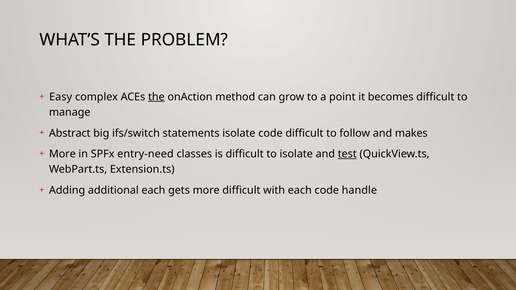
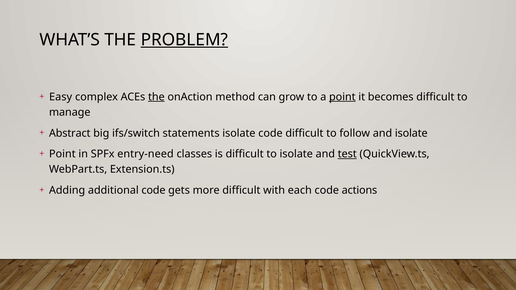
PROBLEM underline: none -> present (184, 40)
point underline: none -> present (342, 97)
and makes: makes -> isolate (411, 133)
More: More -> Point (62, 154)
additional each: each -> code (153, 190)
handle: handle -> actions (359, 190)
